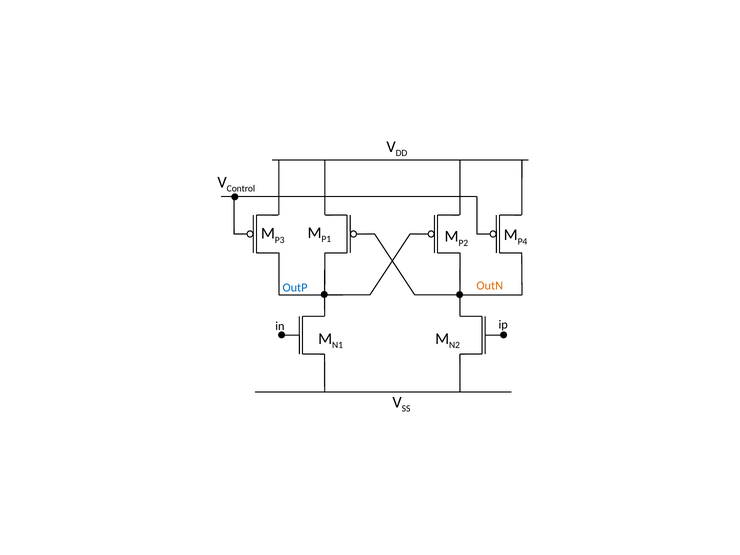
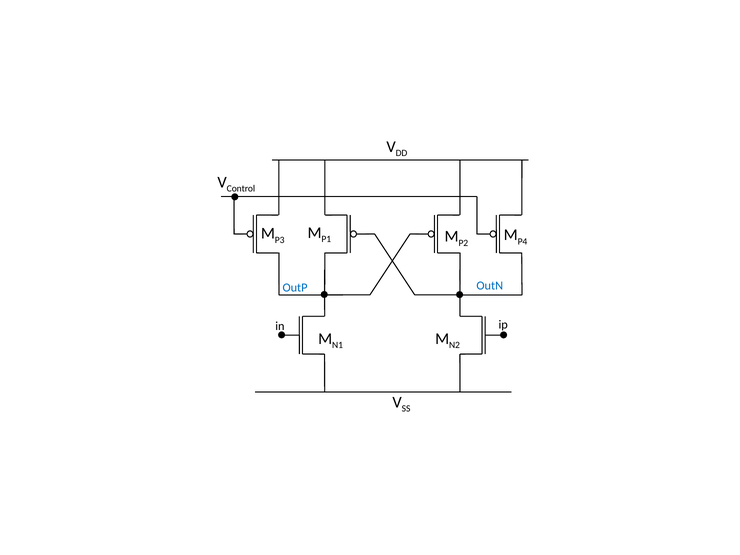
OutN colour: orange -> blue (490, 285)
